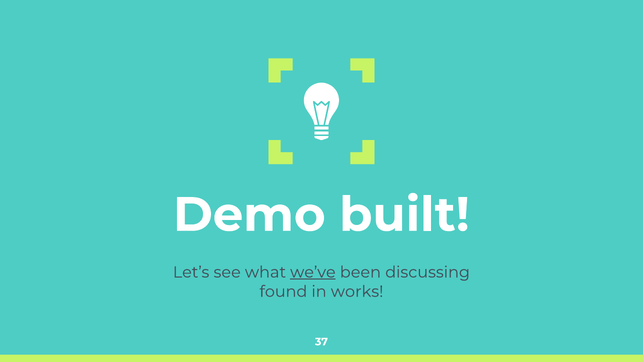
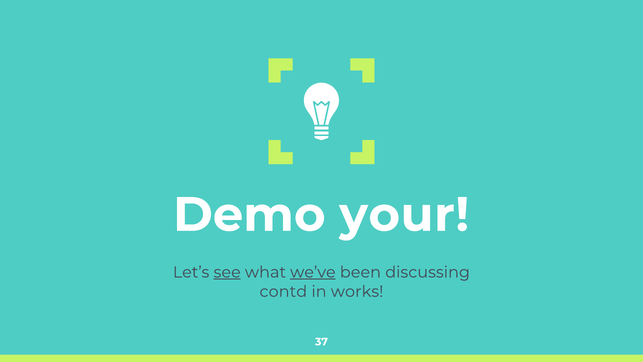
built: built -> your (404, 215)
see underline: none -> present (227, 272)
found: found -> contd (283, 291)
